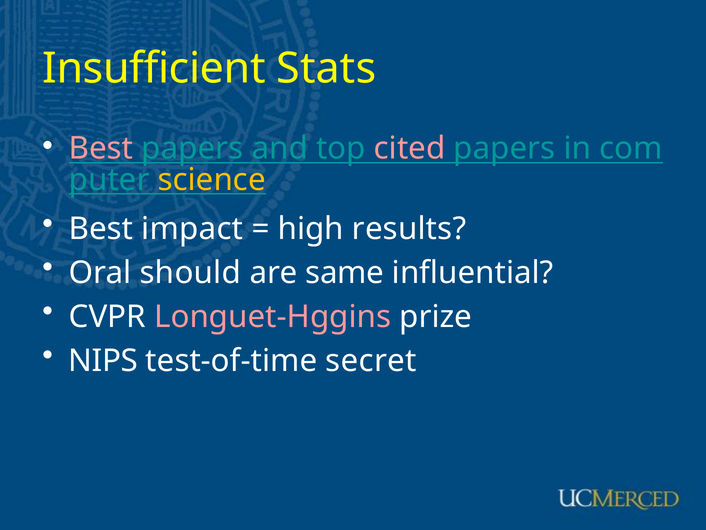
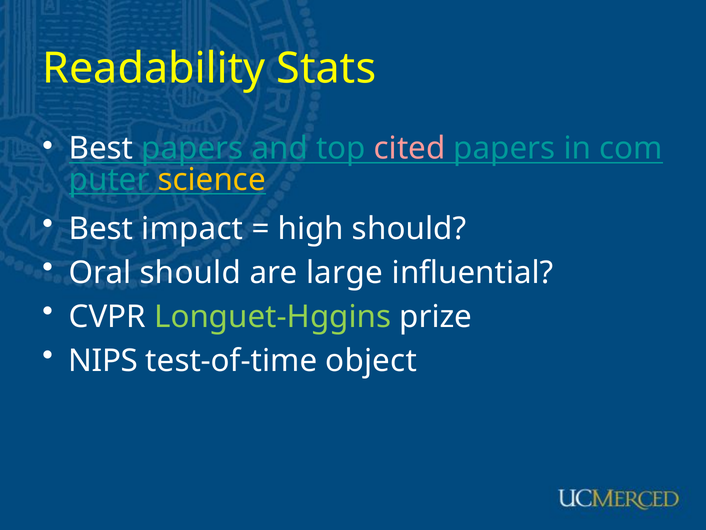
Insufficient: Insufficient -> Readability (154, 68)
Best colour: pink -> white (101, 148)
high results: results -> should (409, 228)
same: same -> large (344, 272)
Longuet-Hggins colour: pink -> light green (273, 316)
secret: secret -> object (371, 360)
